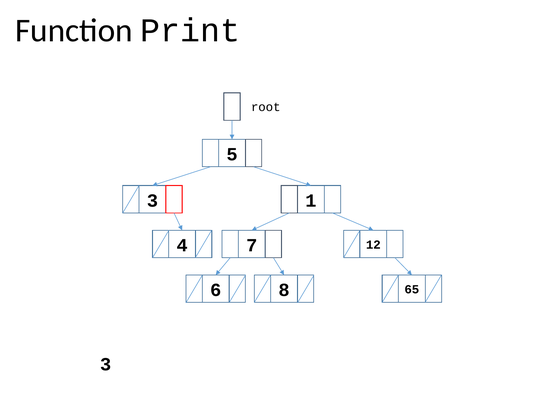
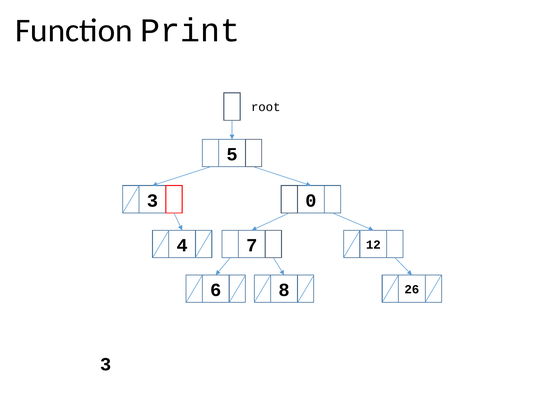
1: 1 -> 0 (311, 200)
65: 65 -> 26 (412, 289)
